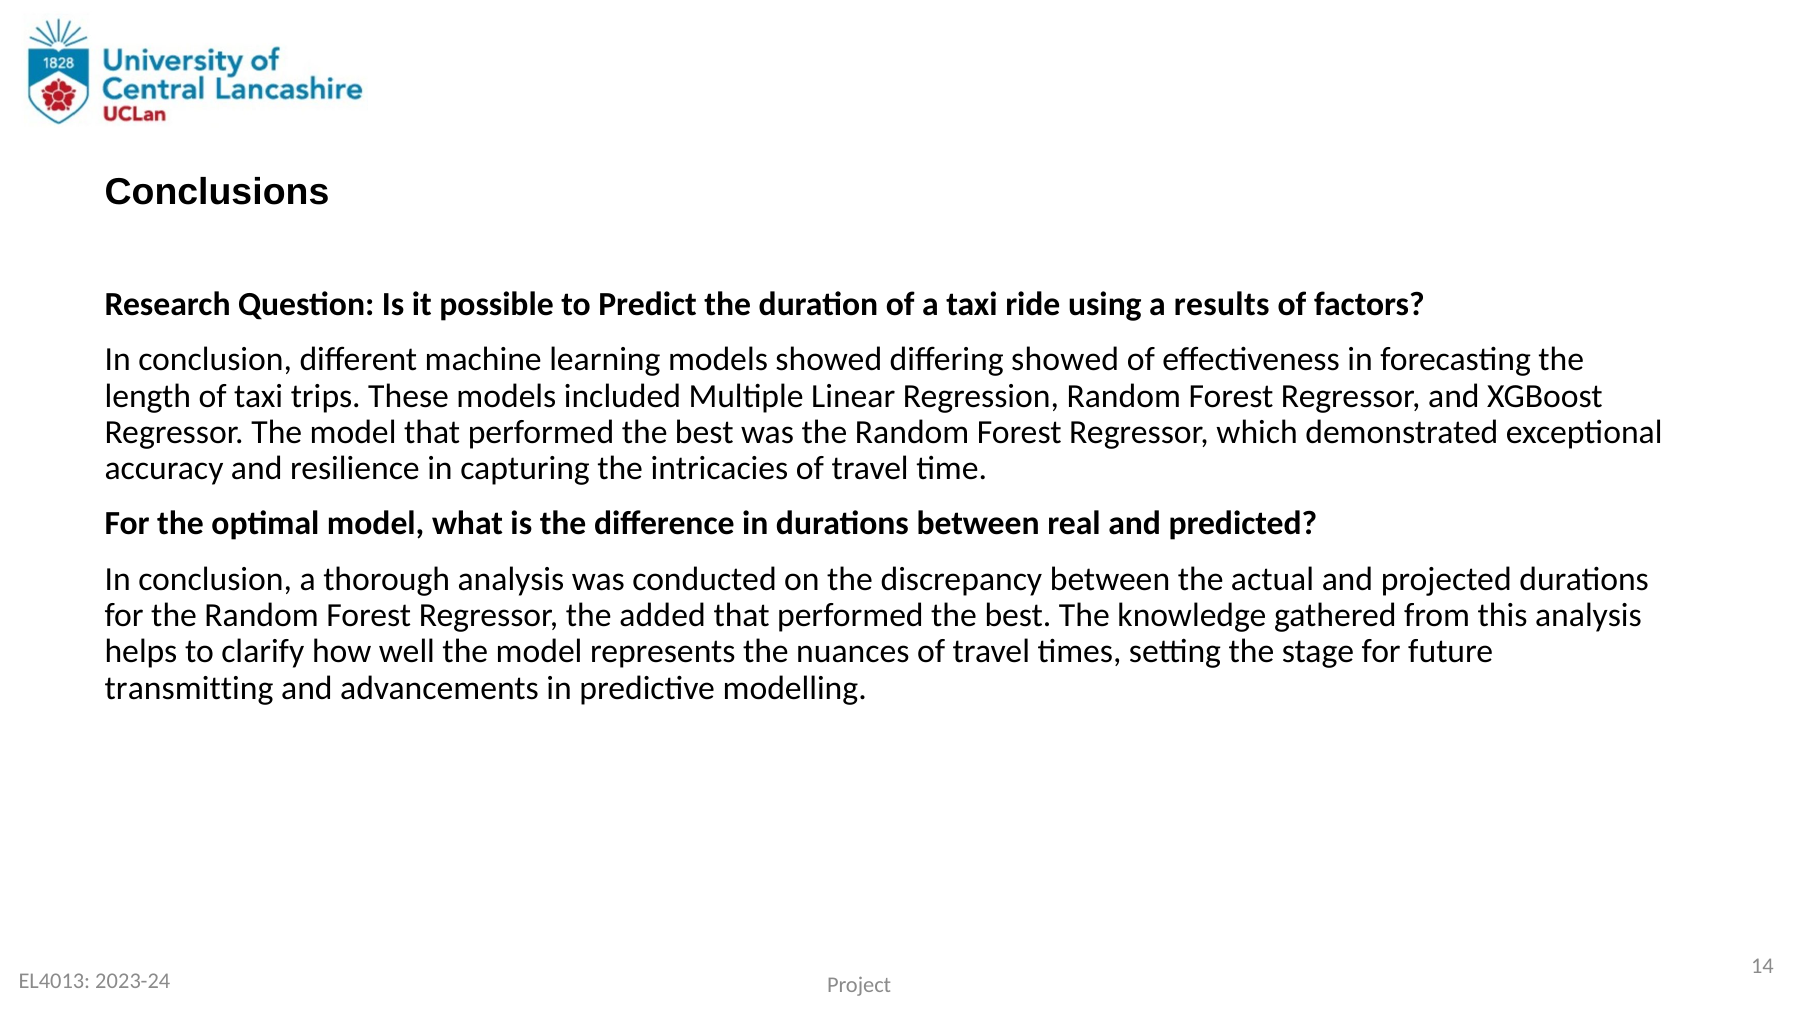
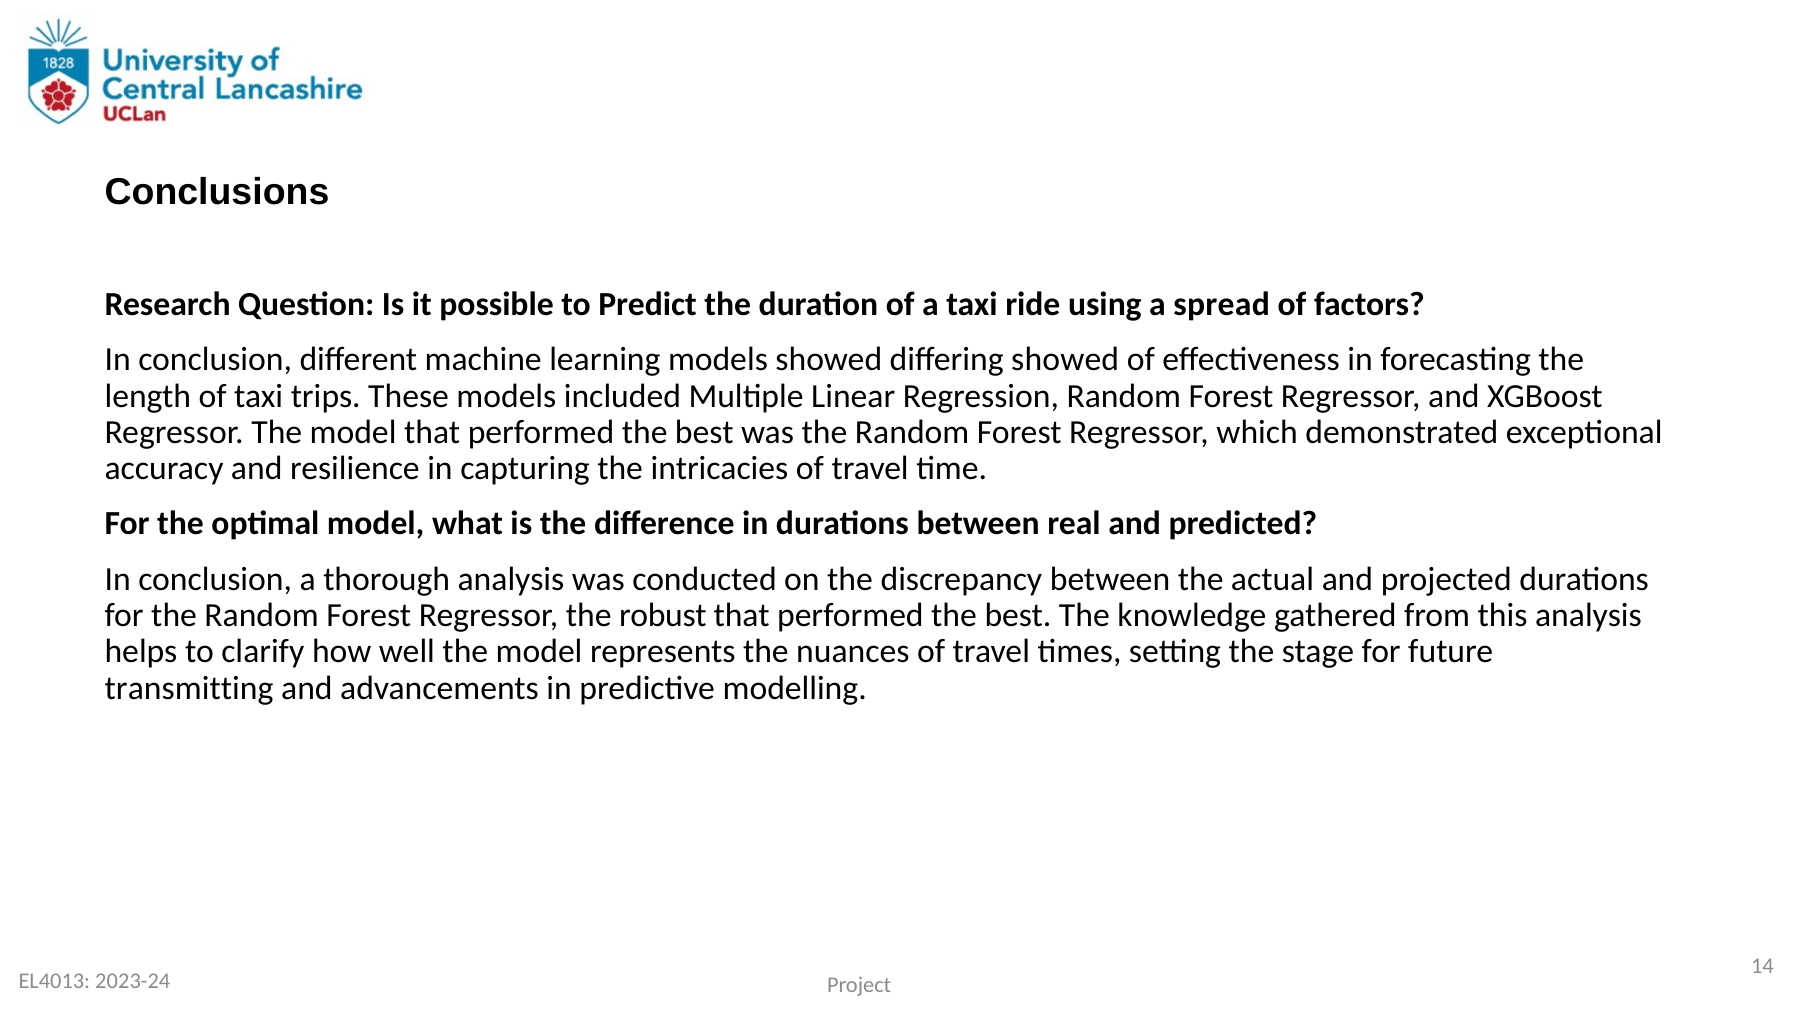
results: results -> spread (1222, 305)
added: added -> robust (663, 615)
